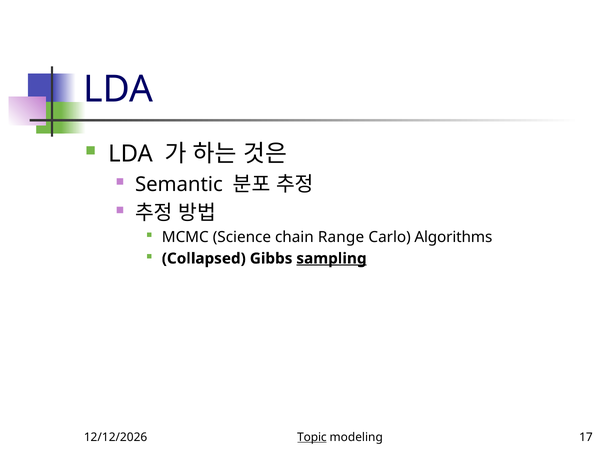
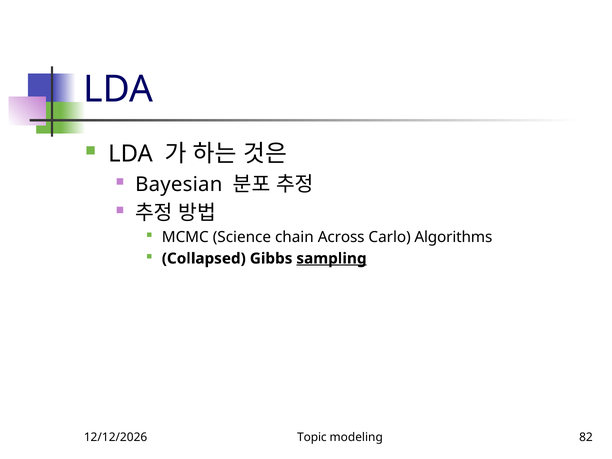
Semantic: Semantic -> Bayesian (179, 184)
Range: Range -> Across (341, 237)
Topic underline: present -> none (312, 437)
17: 17 -> 82 (586, 437)
